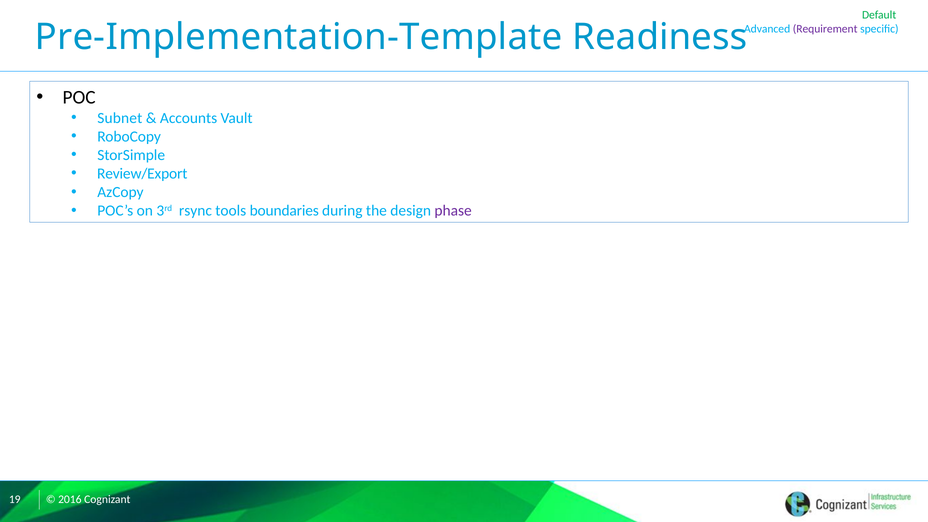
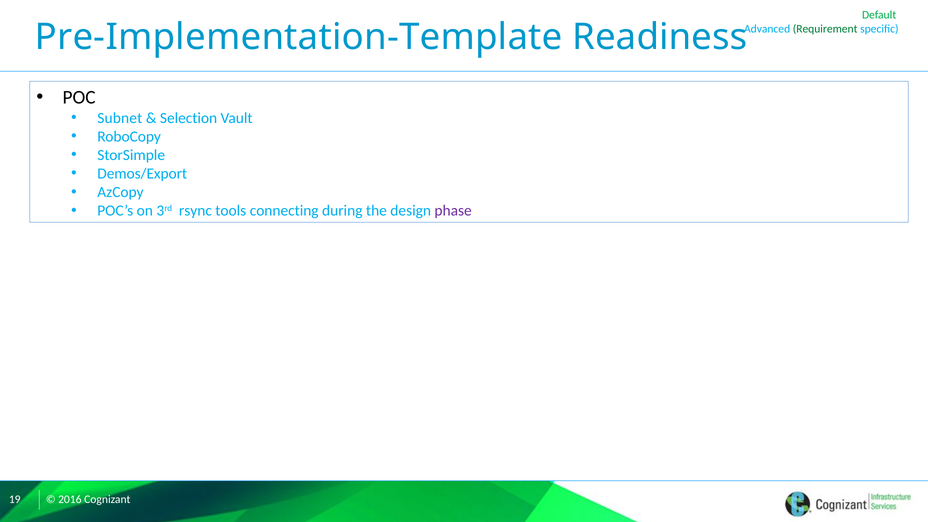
Requirement colour: purple -> green (825, 29)
Accounts: Accounts -> Selection (189, 118)
Review/Export: Review/Export -> Demos/Export (142, 174)
boundaries: boundaries -> connecting (284, 211)
